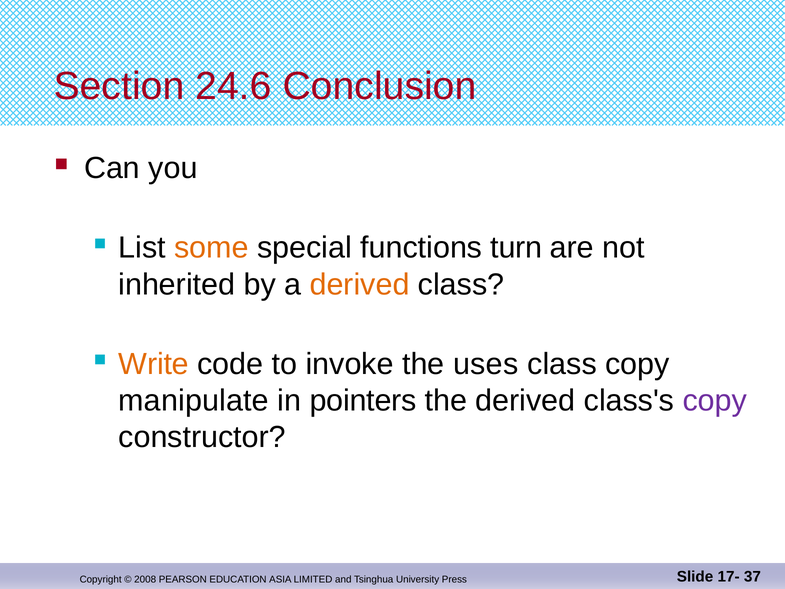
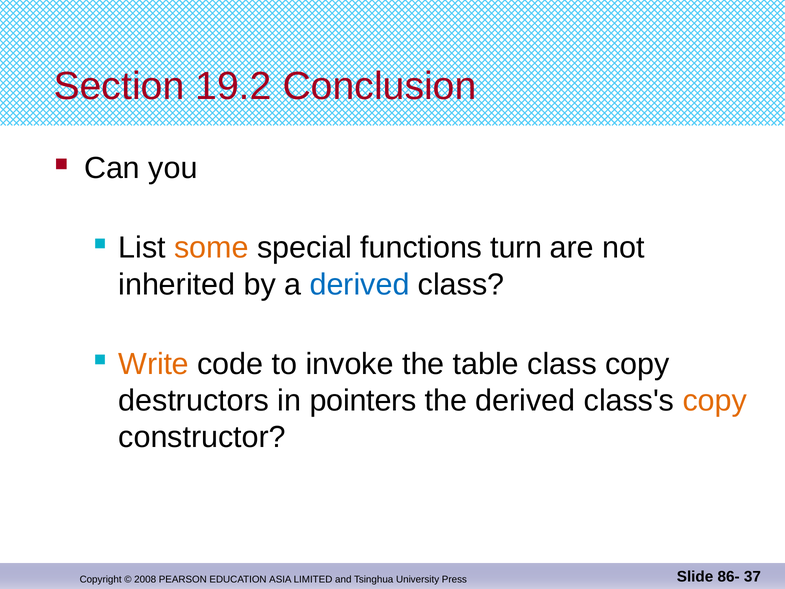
24.6: 24.6 -> 19.2 (233, 86)
derived colour: orange -> blue (360, 284)
uses: uses -> table (486, 364)
manipulate: manipulate -> destructors (194, 400)
copy colour: purple -> orange (715, 400)
17-: 17- -> 86- (729, 577)
